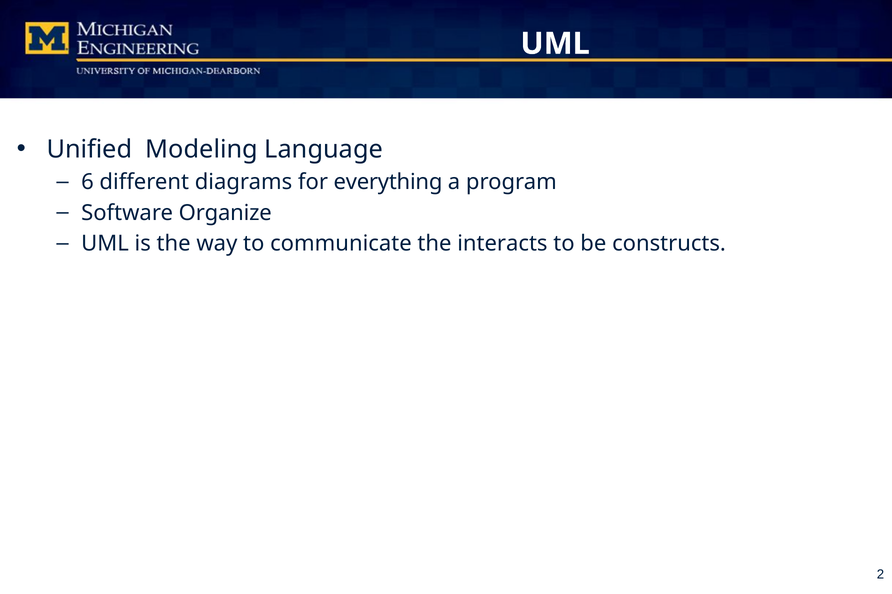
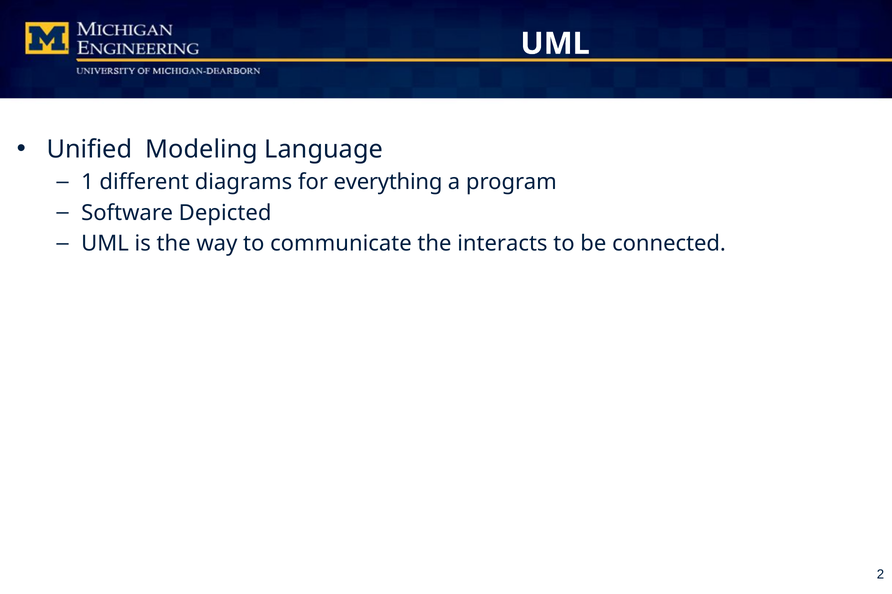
6: 6 -> 1 (88, 182)
Organize: Organize -> Depicted (225, 213)
constructs: constructs -> connected (669, 244)
